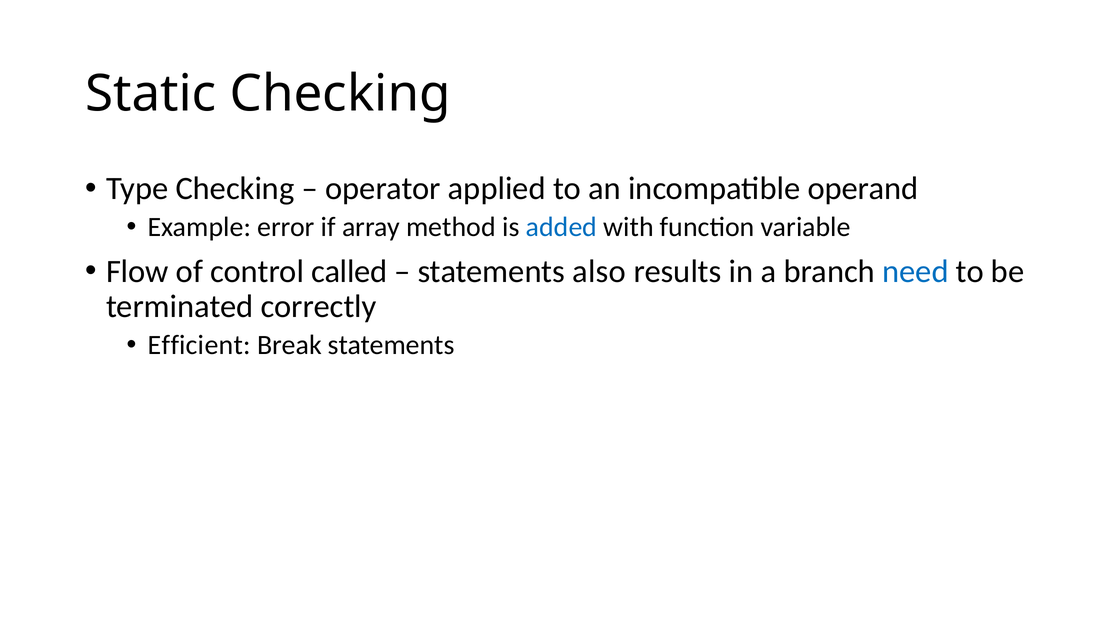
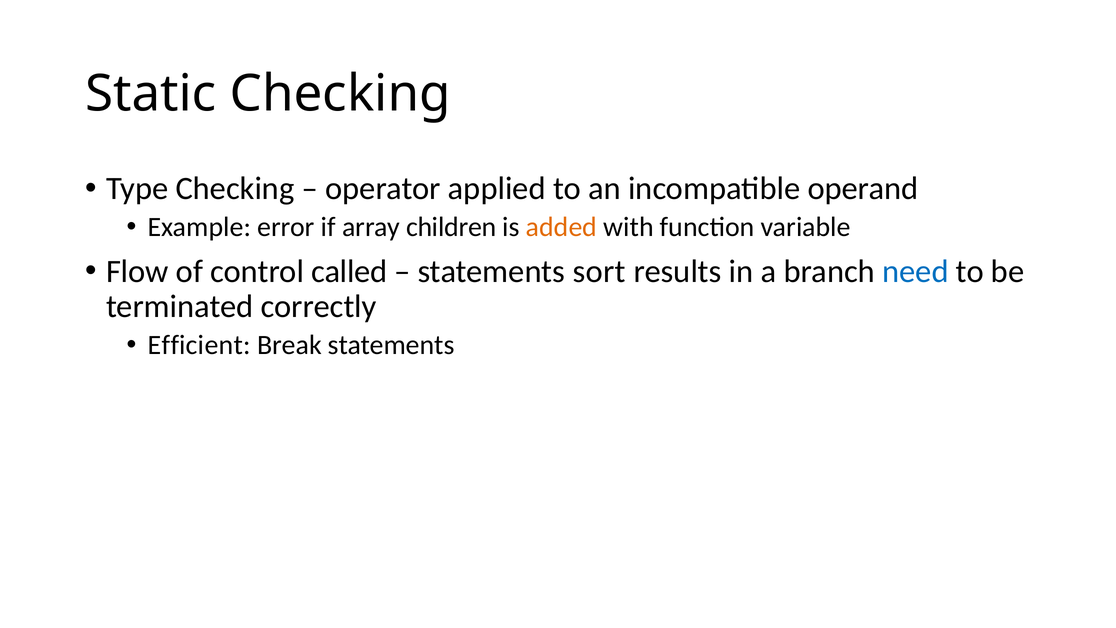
method: method -> children (451, 227)
added colour: blue -> orange (561, 227)
also: also -> sort (599, 271)
